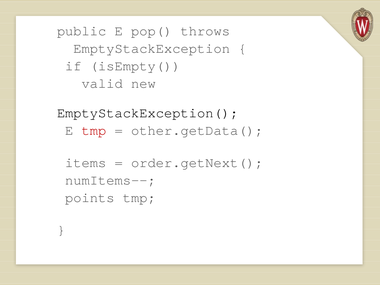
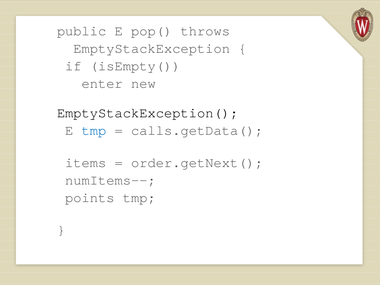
valid: valid -> enter (102, 83)
tmp colour: red -> blue (94, 130)
other.getData(: other.getData( -> calls.getData( (197, 130)
